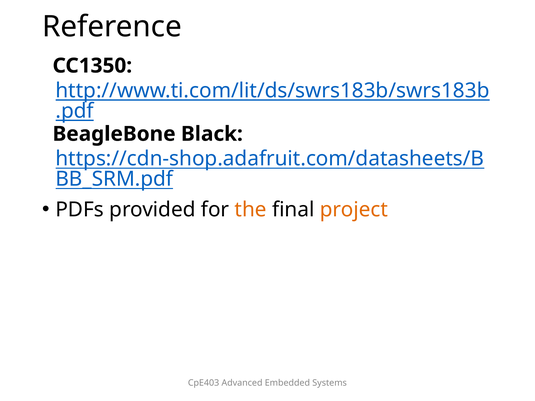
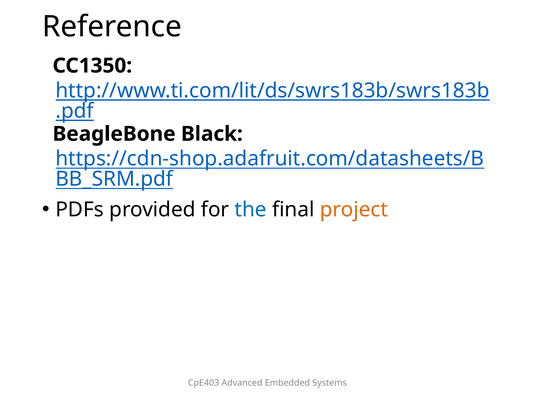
the colour: orange -> blue (251, 210)
